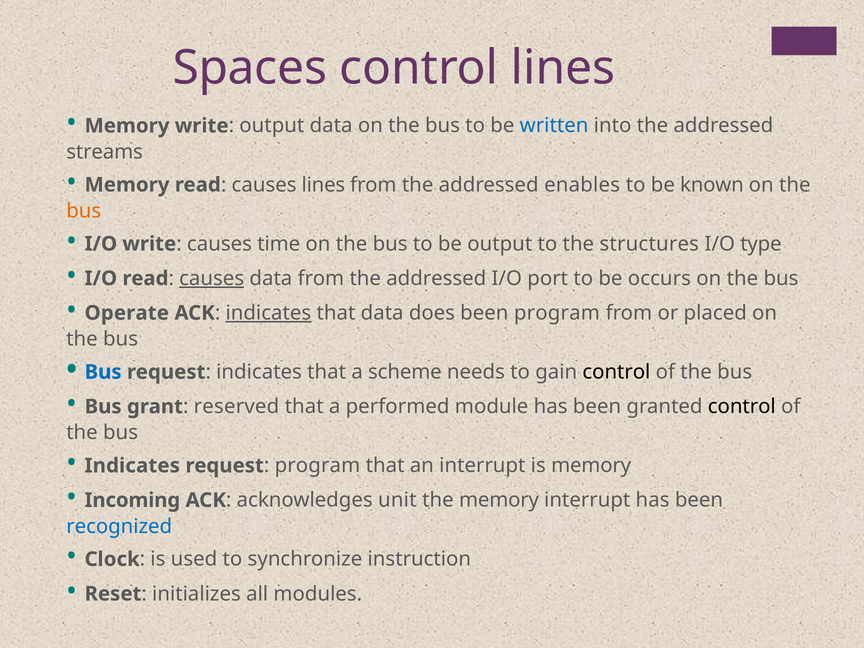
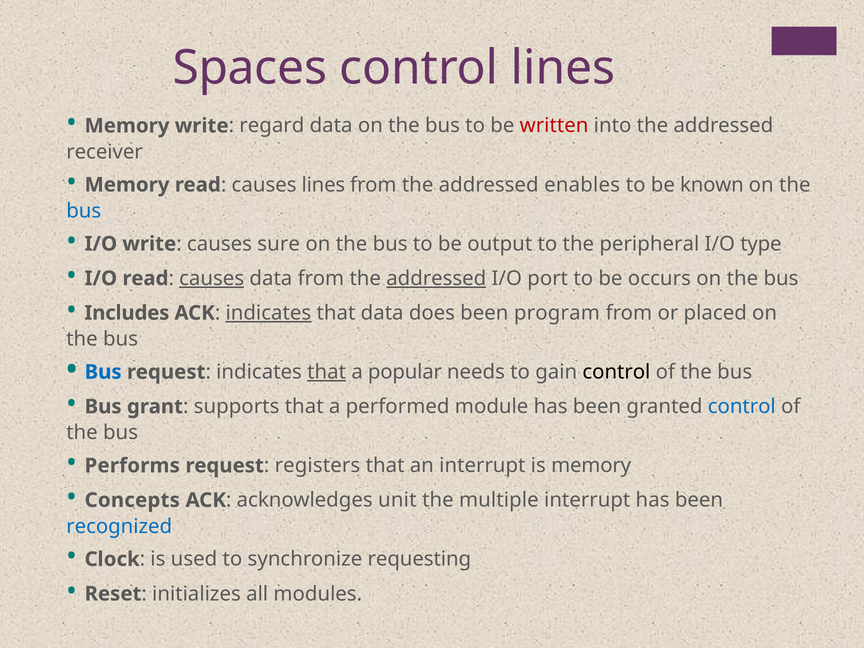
write output: output -> regard (272, 126)
written colour: blue -> red (554, 126)
streams: streams -> receiver (105, 152)
bus colour: orange -> blue (84, 211)
time: time -> sure (279, 244)
structures: structures -> peripheral (649, 244)
addressed underline: none -> present (436, 278)
Operate: Operate -> Includes (127, 313)
that underline: none -> present (327, 372)
scheme: scheme -> popular (405, 372)
reserved: reserved -> supports (237, 407)
control colour: black -> blue (742, 407)
Indicates: Indicates -> Performs (132, 466)
request program: program -> registers (317, 466)
Incoming: Incoming -> Concepts (132, 500)
the memory: memory -> multiple (499, 500)
instruction: instruction -> requesting (419, 559)
